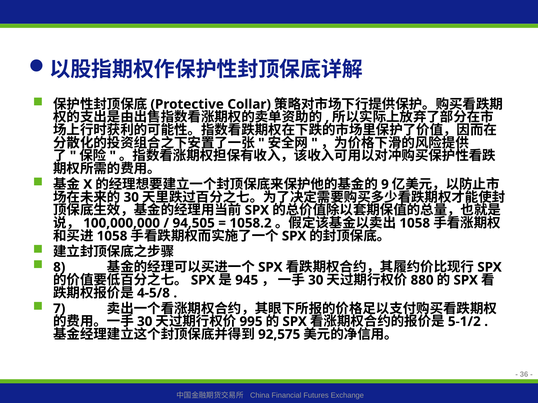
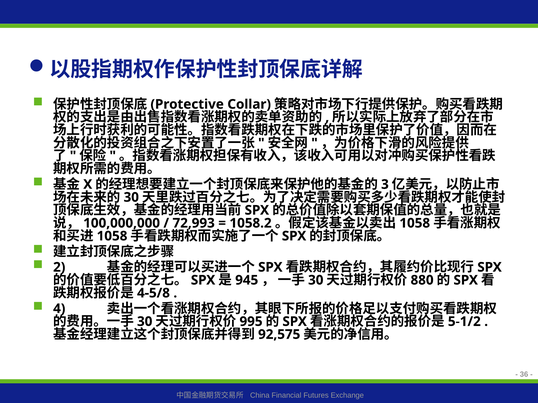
9: 9 -> 3 (385, 185)
94,505: 94,505 -> 72,993 (194, 223)
8: 8 -> 2 (59, 268)
7: 7 -> 4 (59, 309)
